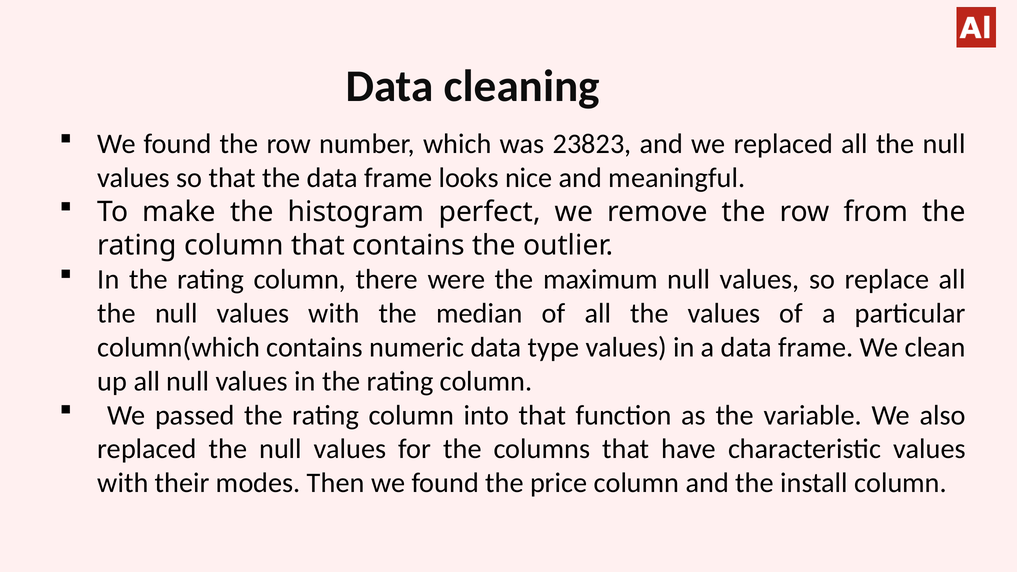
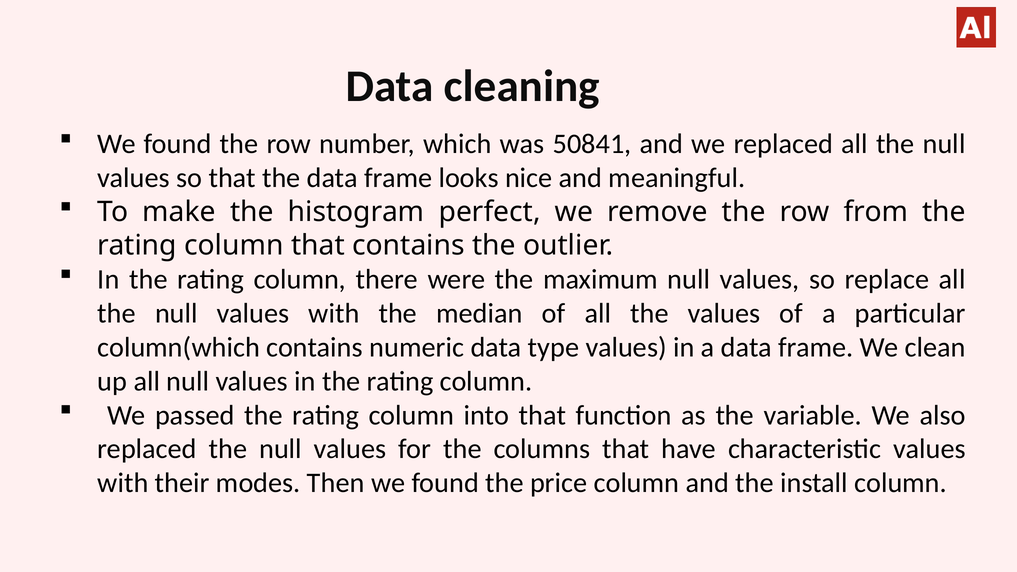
23823: 23823 -> 50841 (592, 144)
